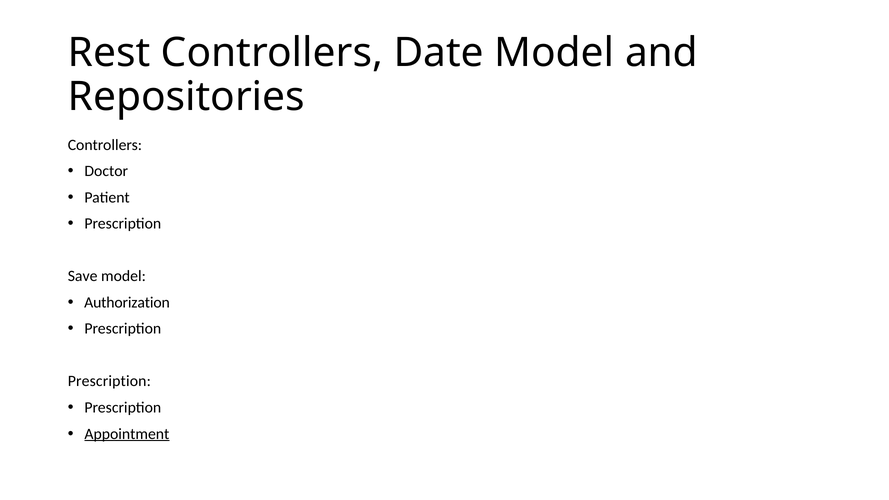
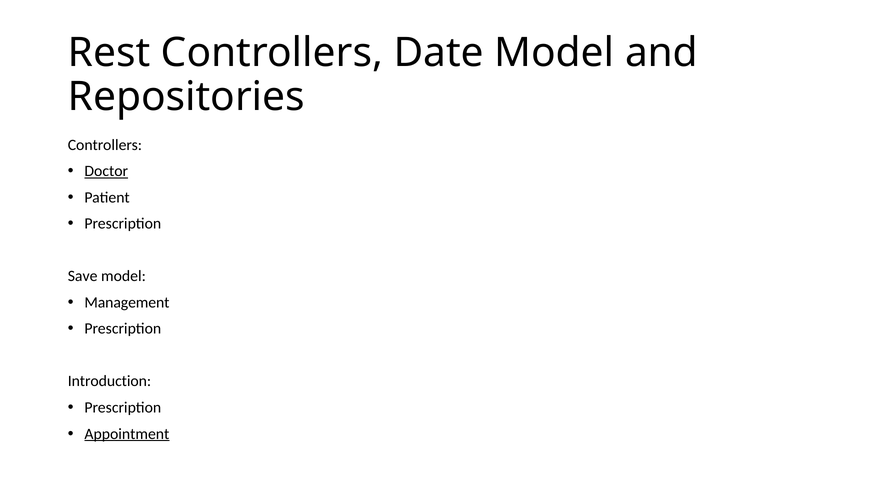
Doctor underline: none -> present (106, 171)
Authorization: Authorization -> Management (127, 303)
Prescription: Prescription -> Introduction (109, 381)
